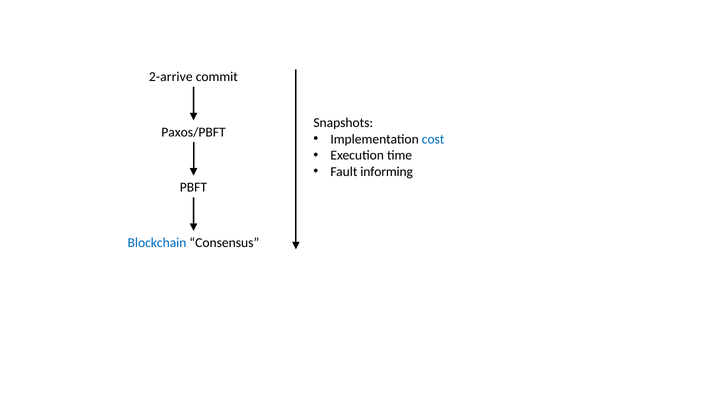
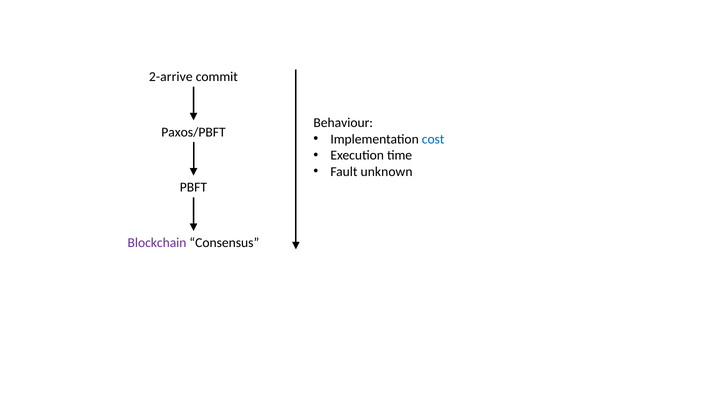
Snapshots: Snapshots -> Behaviour (343, 123)
informing: informing -> unknown (387, 172)
Blockchain colour: blue -> purple (157, 243)
